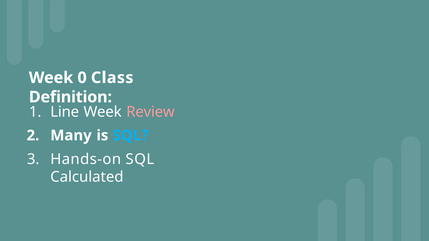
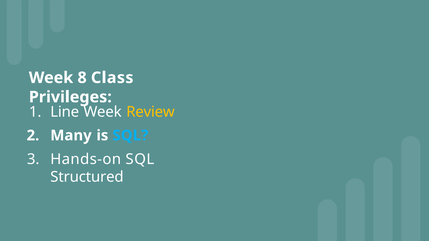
0: 0 -> 8 (82, 78)
Deﬁnition: Deﬁnition -> Privileges (70, 97)
Review colour: pink -> yellow (150, 112)
Calculated: Calculated -> Structured (87, 177)
